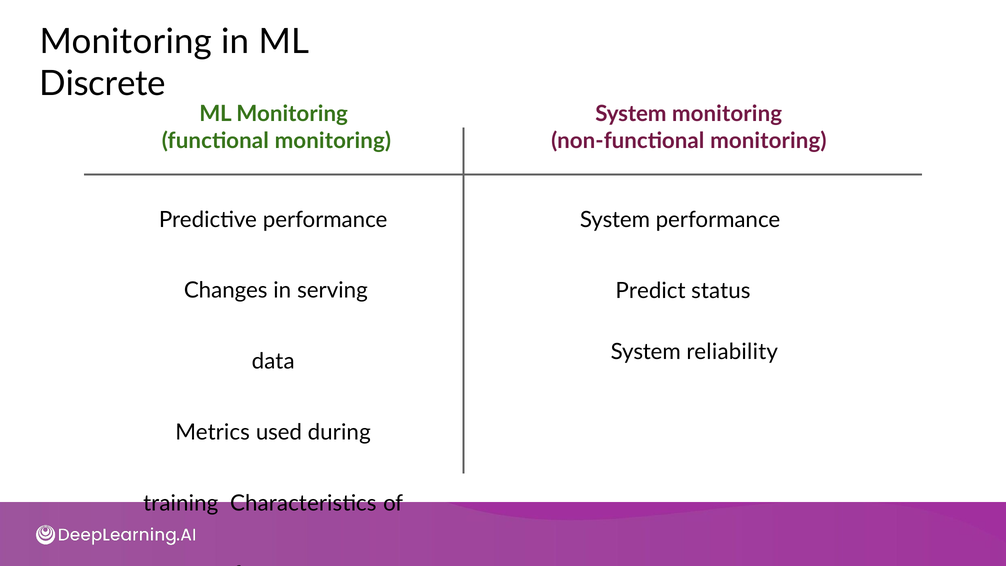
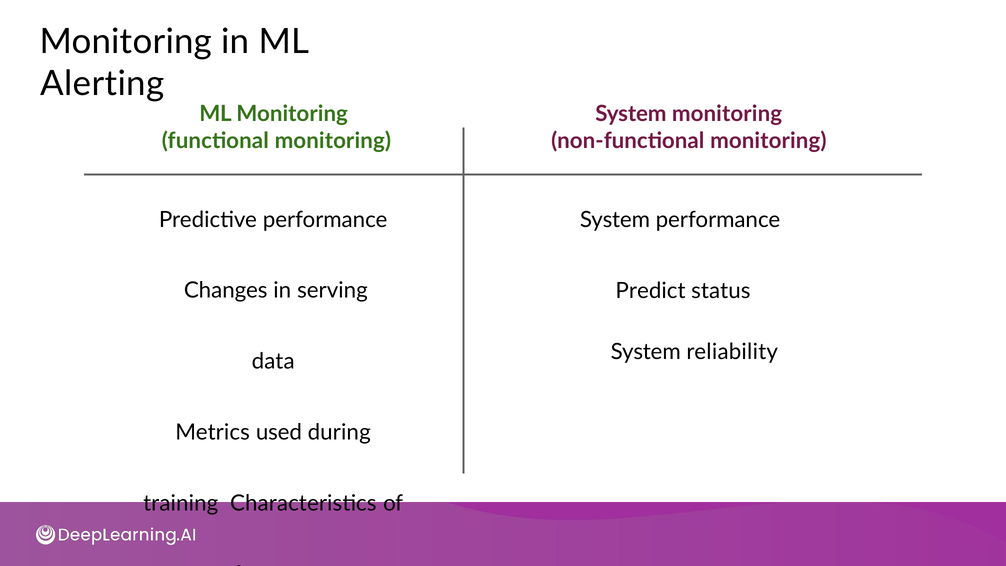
Discrete: Discrete -> Alerting (102, 84)
